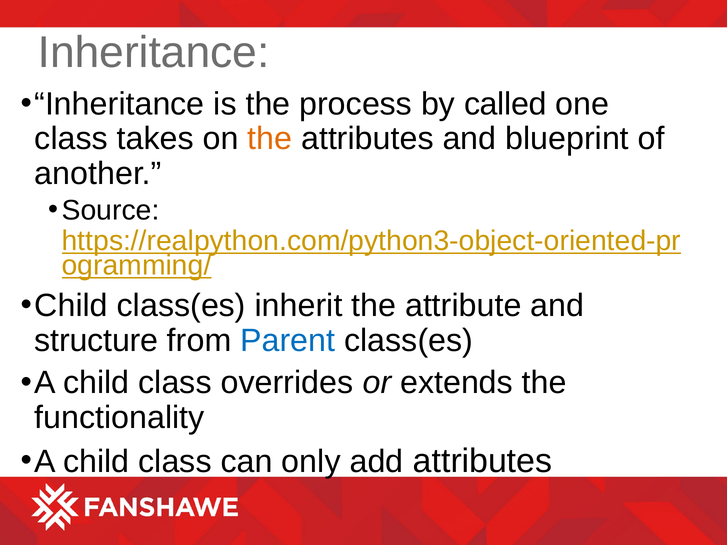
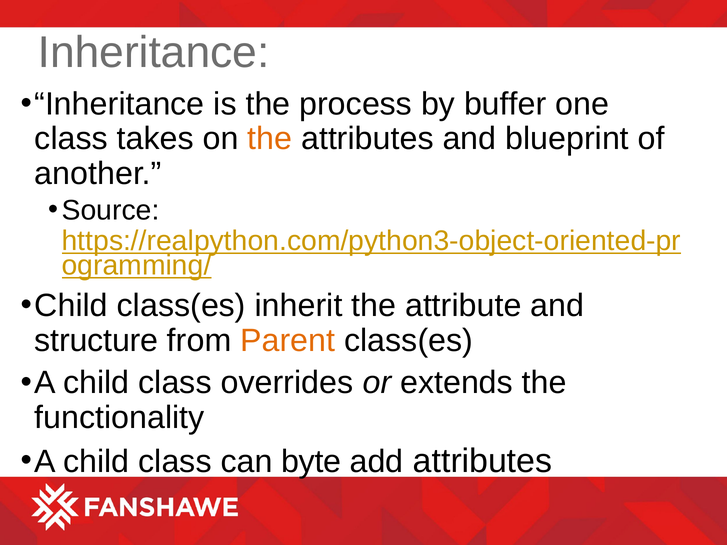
called: called -> buffer (505, 104)
Parent colour: blue -> orange (288, 341)
only: only -> byte (311, 462)
